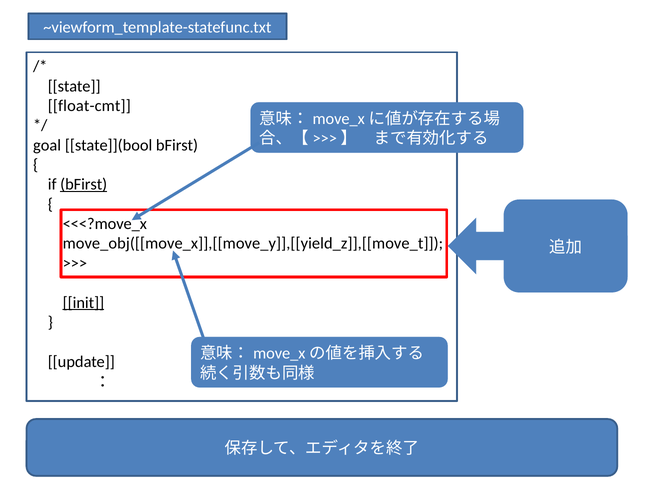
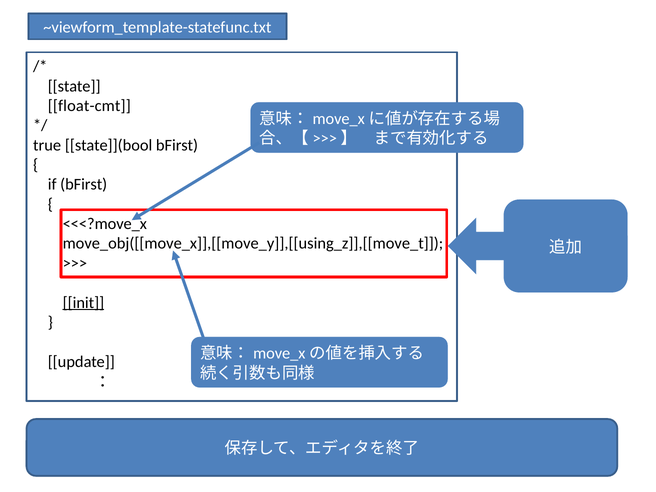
goal: goal -> true (47, 145)
bFirst underline: present -> none (84, 185)
move_obj([[move_x]],[[move_y]],[[yield_z]],[[move_t: move_obj([[move_x]],[[move_y]],[[yield_z]],[[move_t -> move_obj([[move_x]],[[move_y]],[[using_z]],[[move_t (253, 244)
